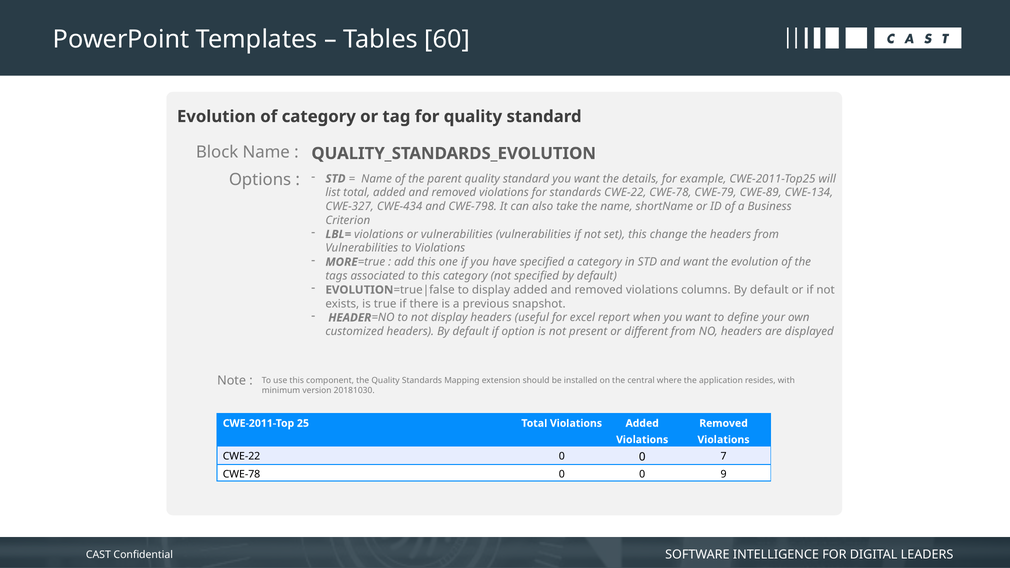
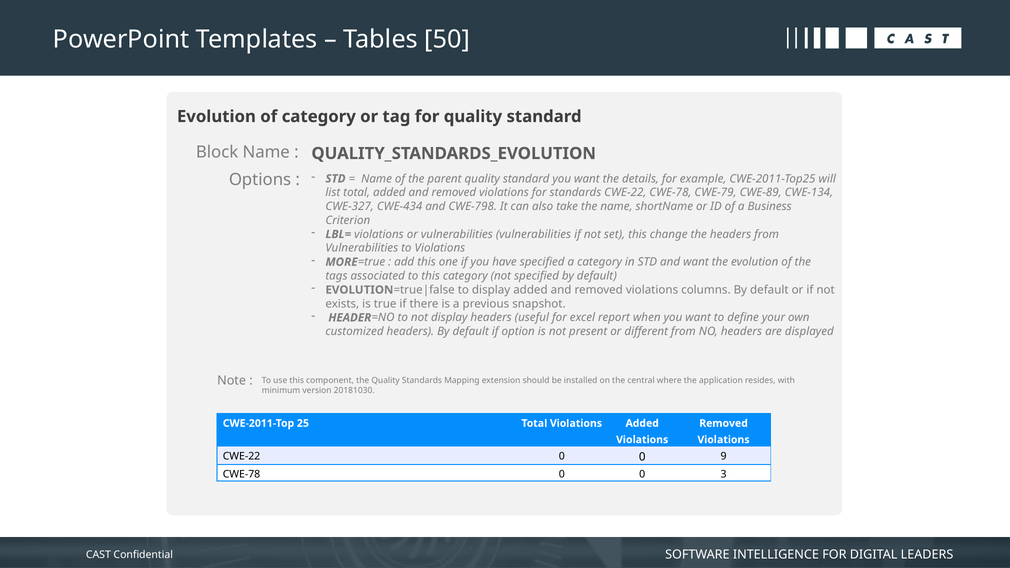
60: 60 -> 50 (447, 39)
7: 7 -> 9 (724, 456)
9: 9 -> 3 (724, 474)
